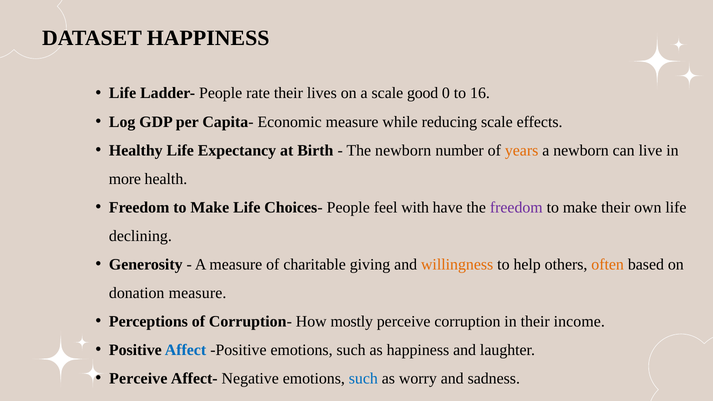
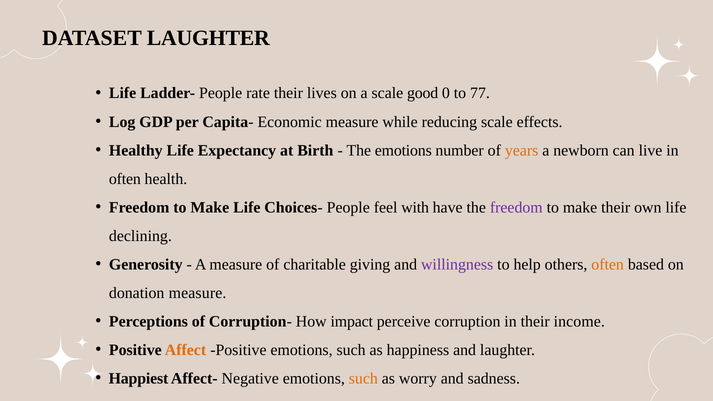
DATASET HAPPINESS: HAPPINESS -> LAUGHTER (208, 38)
16: 16 -> 77 (480, 93)
The newborn: newborn -> emotions (403, 150)
more: more -> often (125, 179)
willingness colour: orange -> purple (457, 264)
mostly: mostly -> impact (352, 321)
Affect colour: blue -> orange (185, 350)
Perceive: Perceive -> Happiest (139, 378)
such colour: blue -> orange (363, 378)
